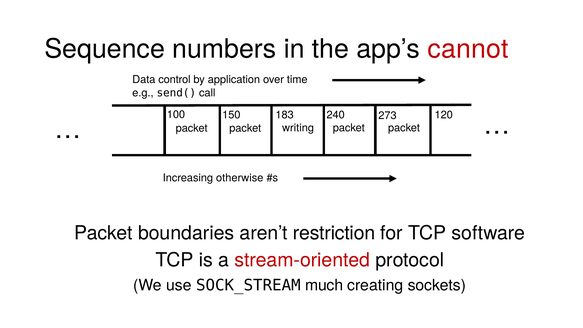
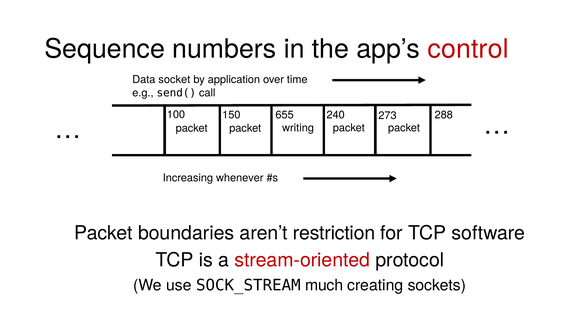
cannot: cannot -> control (468, 49)
control: control -> socket (174, 80)
183: 183 -> 655 (285, 115)
120: 120 -> 288 (444, 115)
otherwise: otherwise -> whenever (240, 178)
